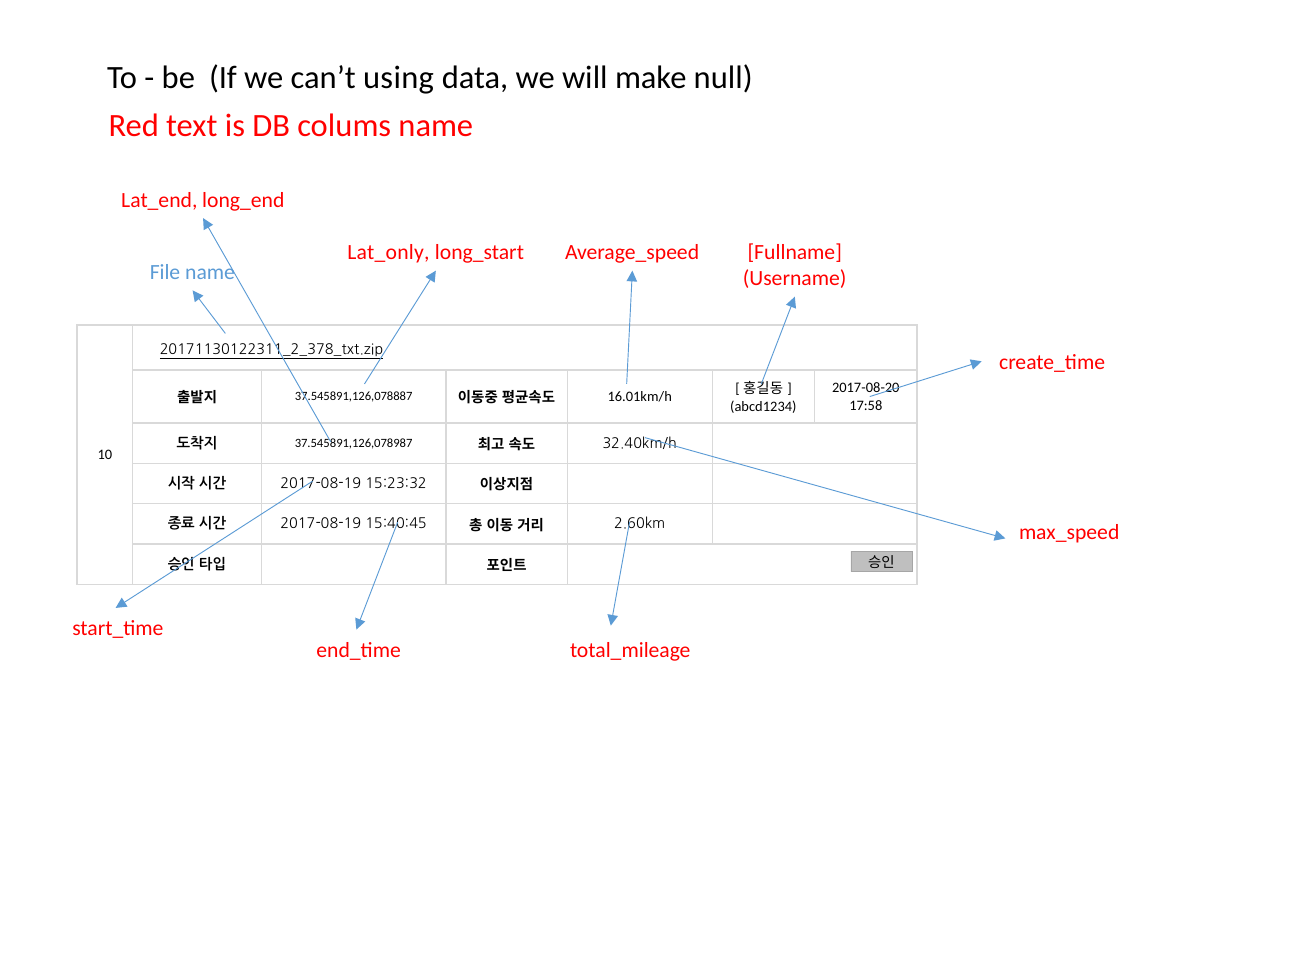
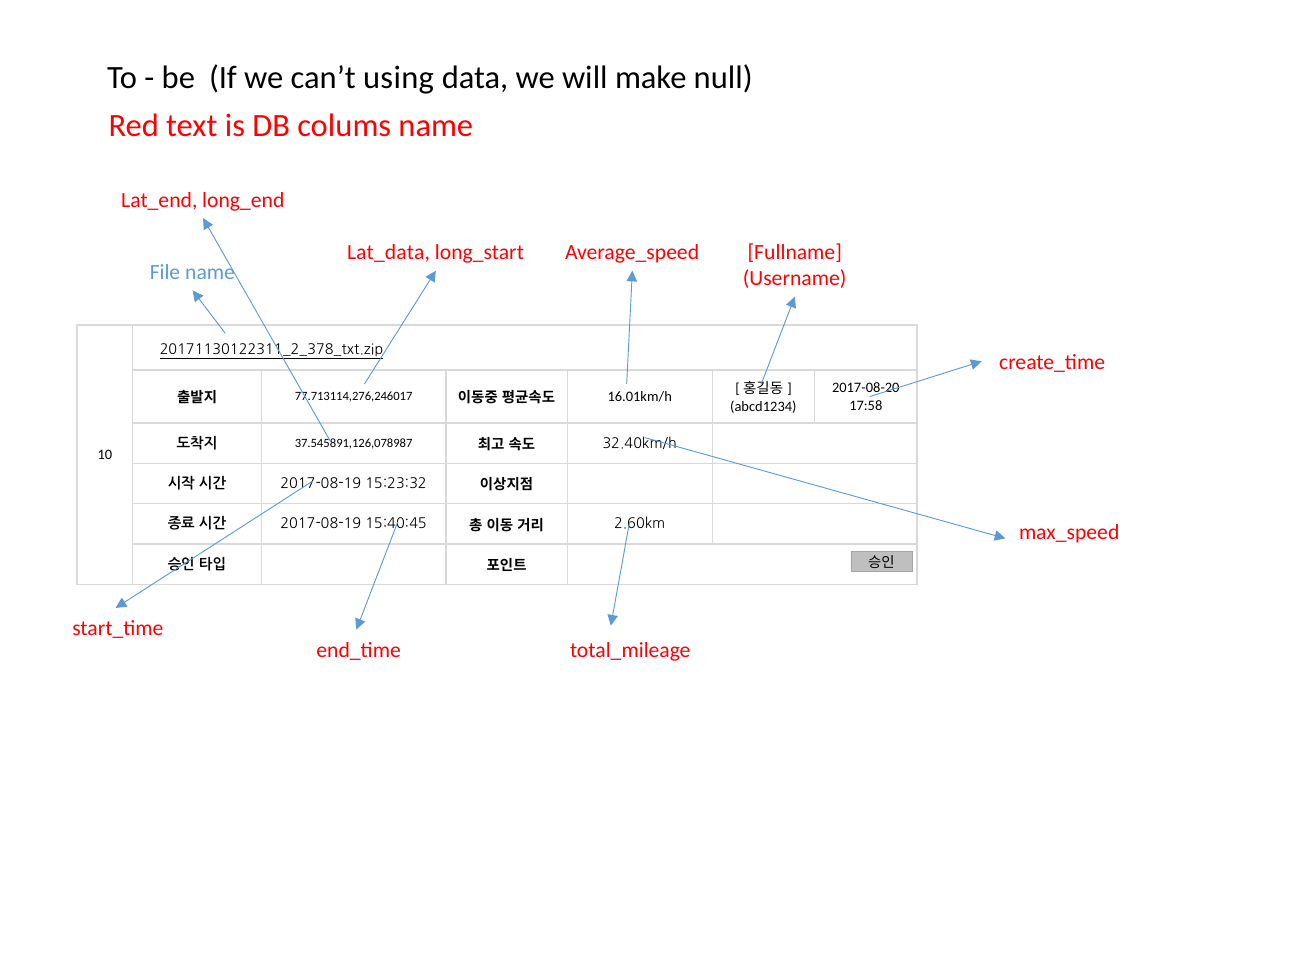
Lat_only: Lat_only -> Lat_data (388, 253)
37.545891,126,078887: 37.545891,126,078887 -> 77.713114,276,246017 (354, 397)
